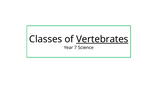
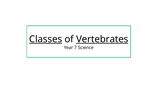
Classes underline: none -> present (46, 39)
